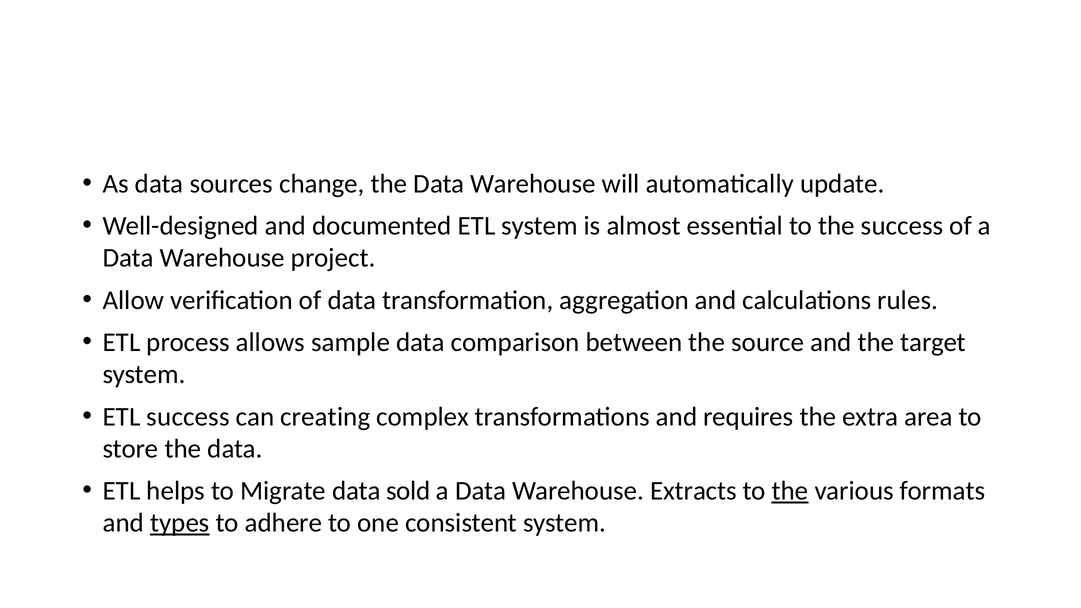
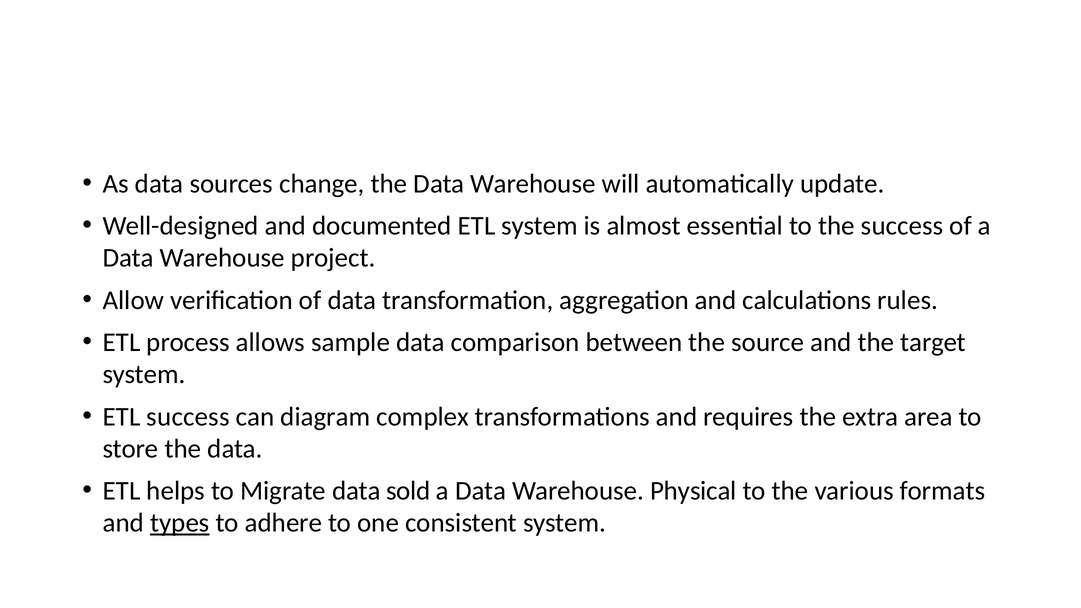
creating: creating -> diagram (325, 417)
Extracts: Extracts -> Physical (693, 491)
the underline: present -> none (790, 491)
